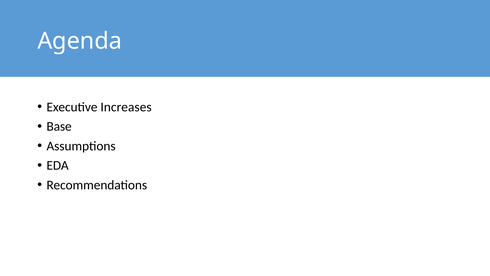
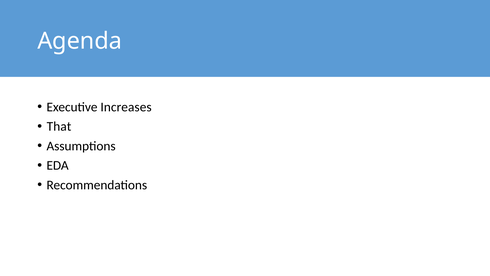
Base: Base -> That (59, 126)
